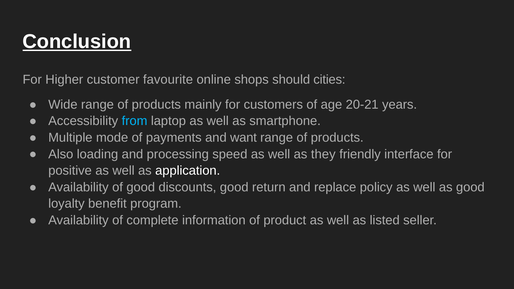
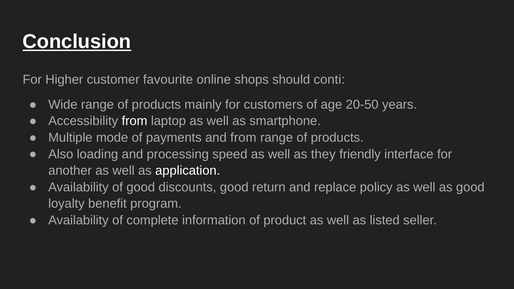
cities: cities -> conti (329, 79)
20-21: 20-21 -> 20-50 (362, 105)
from colour: light blue -> white (135, 121)
and want: want -> from (243, 138)
positive: positive -> another (70, 171)
